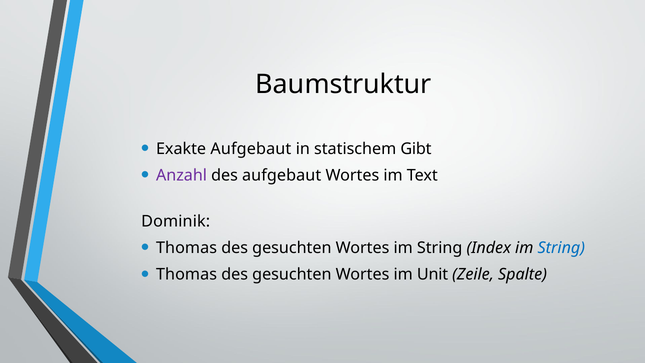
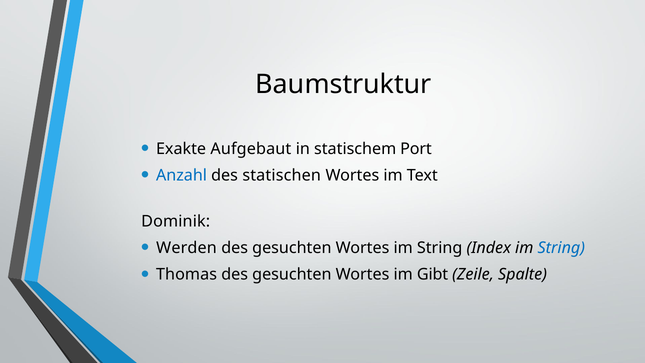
Gibt: Gibt -> Port (416, 149)
Anzahl colour: purple -> blue (182, 175)
des aufgebaut: aufgebaut -> statischen (282, 175)
Thomas: Thomas -> Werden (186, 248)
Unit: Unit -> Gibt (433, 274)
